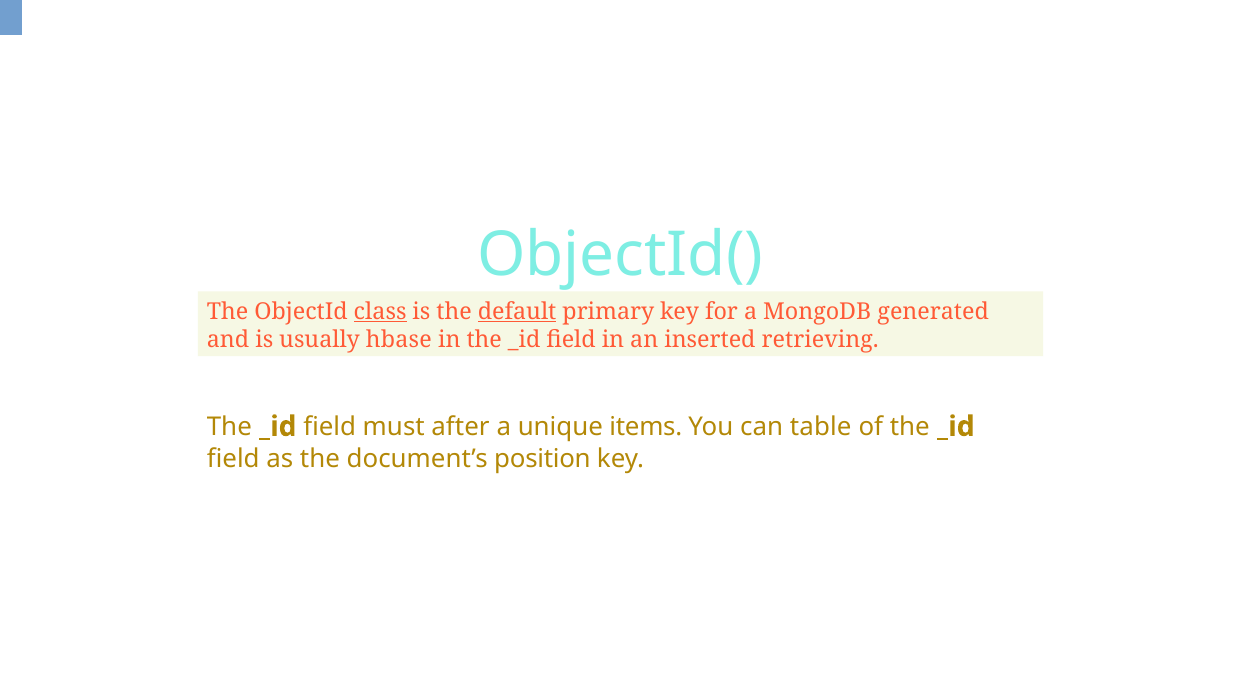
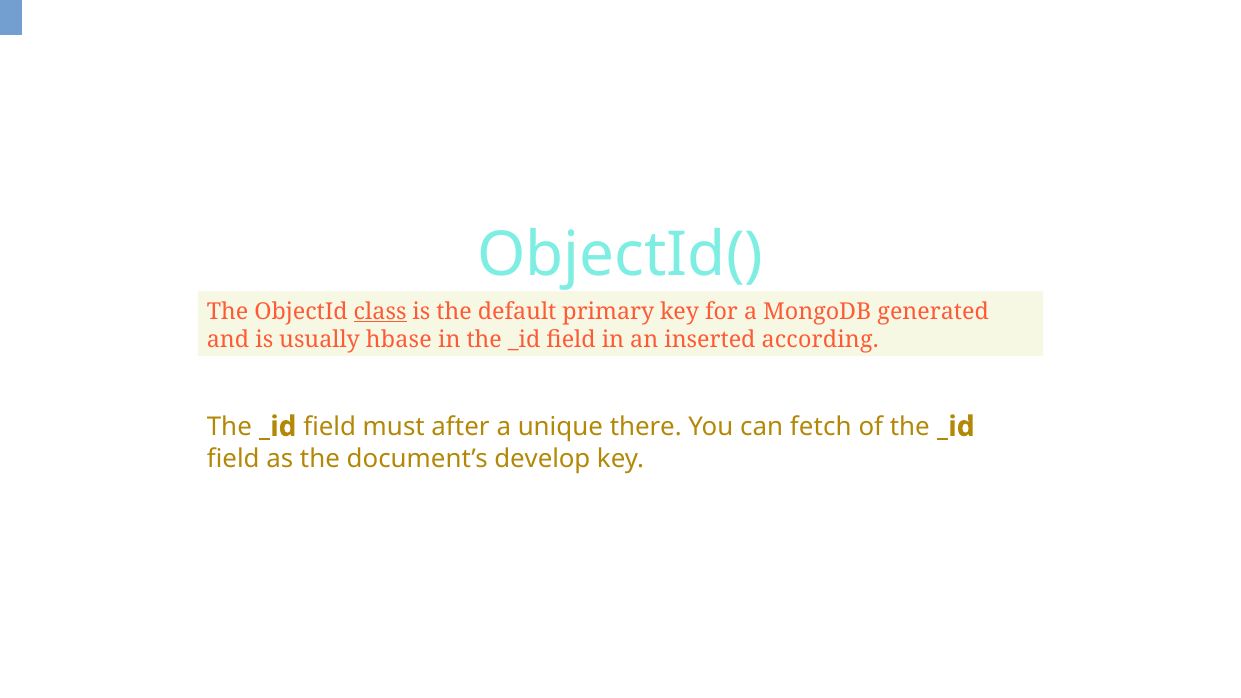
default underline: present -> none (517, 311)
retrieving: retrieving -> according (820, 339)
items: items -> there (646, 427)
table: table -> fetch (821, 427)
position: position -> develop (542, 459)
